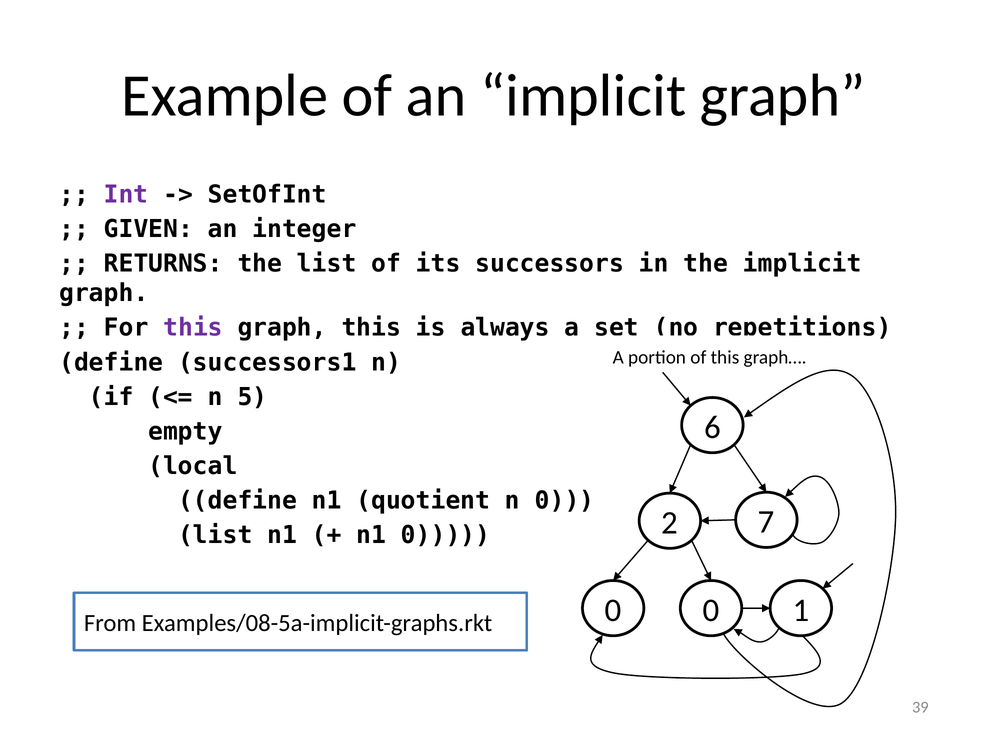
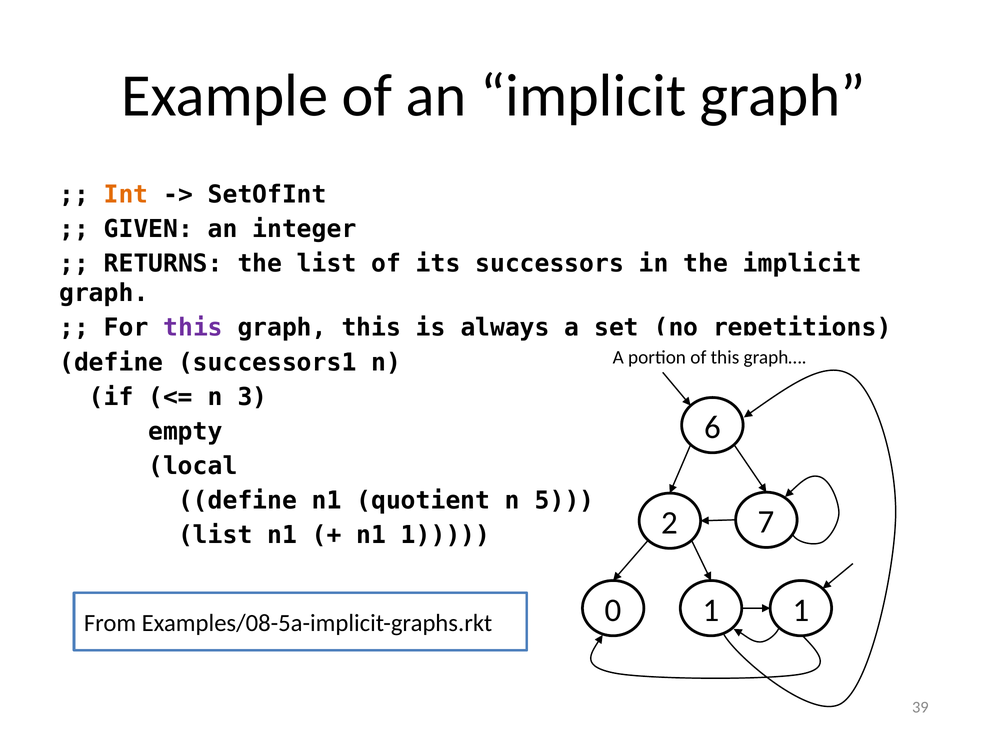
Int colour: purple -> orange (126, 194)
5: 5 -> 3 (252, 397)
n 0: 0 -> 5 (565, 501)
n1 0: 0 -> 1 (446, 535)
Examples/08-5a-implicit-graphs.rkt 0: 0 -> 1 (711, 610)
